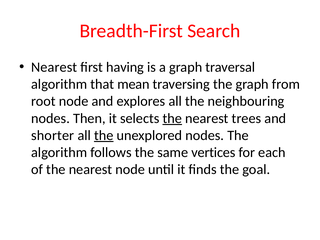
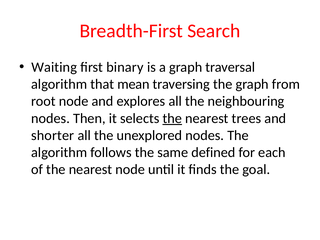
Nearest: Nearest -> Waiting (54, 67)
having: having -> binary (125, 67)
the underline: present -> none (104, 135)
vertices: vertices -> defined (213, 152)
